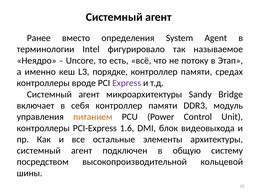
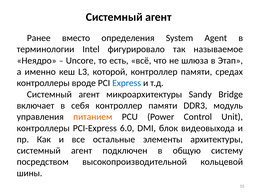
потоку: потоку -> шлюза (195, 61)
порядке: порядке -> которой (110, 72)
Express colour: purple -> blue (127, 83)
1.6: 1.6 -> 6.0 (127, 128)
